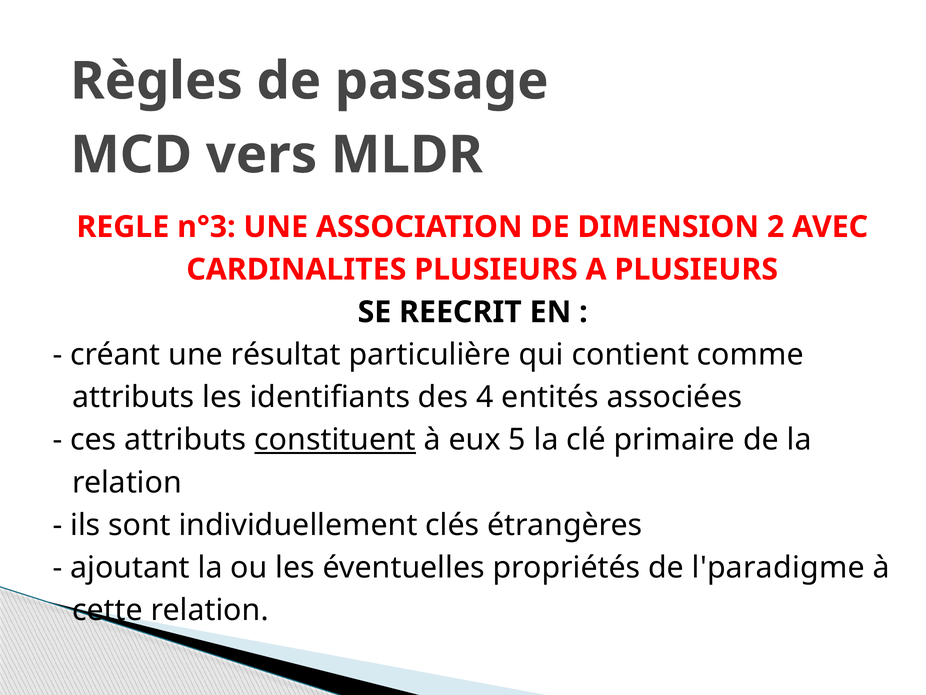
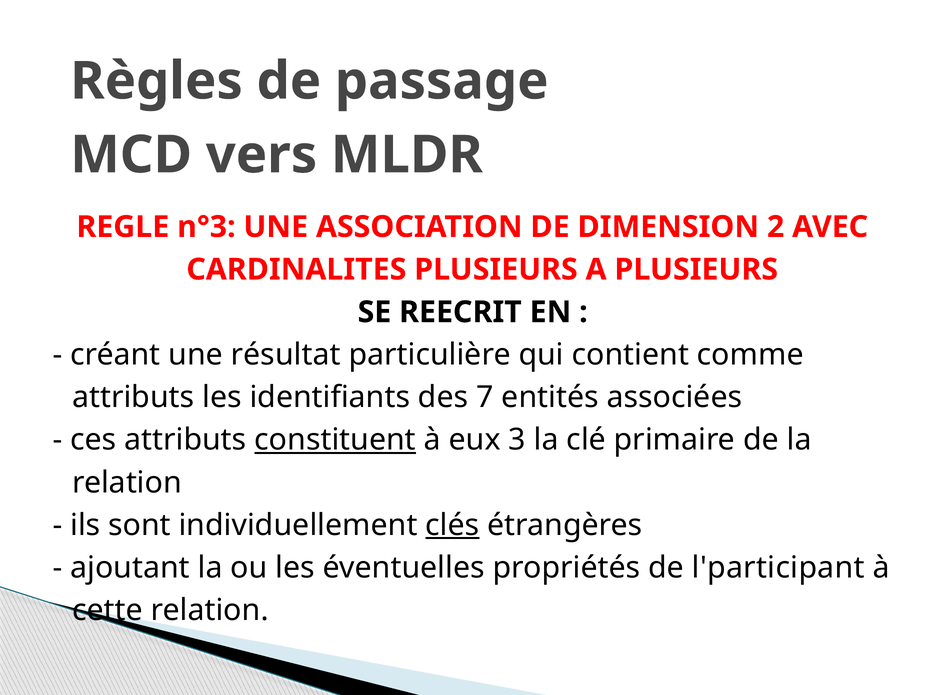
4: 4 -> 7 (485, 397)
5: 5 -> 3 (517, 440)
clés underline: none -> present (452, 525)
l'paradigme: l'paradigme -> l'participant (778, 567)
